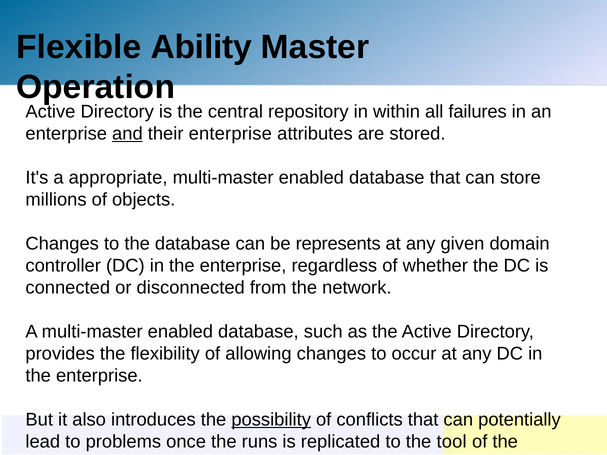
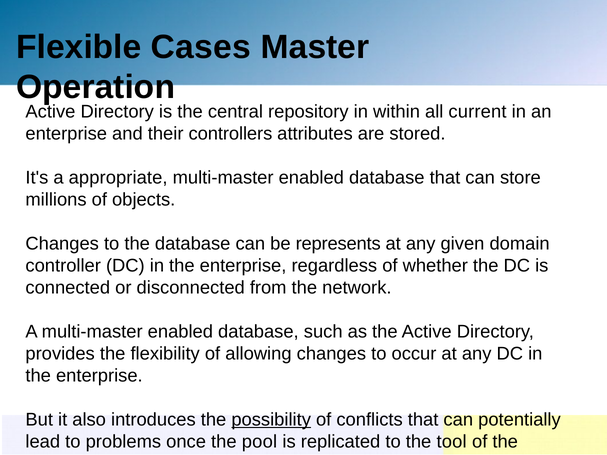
Ability: Ability -> Cases (201, 47)
failures: failures -> current (477, 112)
and underline: present -> none (127, 134)
their enterprise: enterprise -> controllers (230, 134)
runs: runs -> pool (259, 442)
